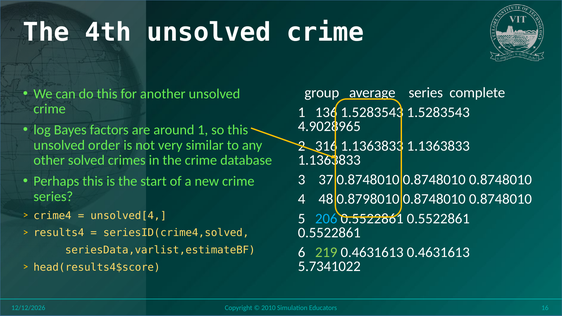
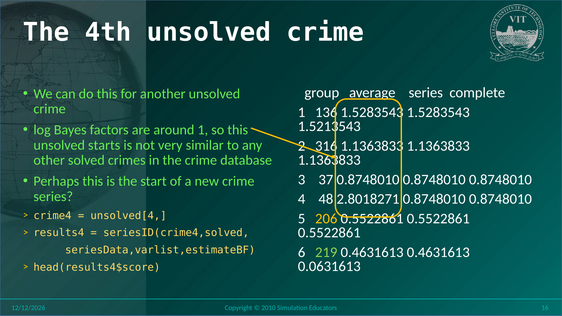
4.9028965: 4.9028965 -> 1.5213543 (329, 127)
order: order -> starts (104, 145)
0.8798010: 0.8798010 -> 2.8018271 (368, 199)
206 colour: light blue -> yellow (326, 219)
5.7341022: 5.7341022 -> 0.0631613 (329, 267)
